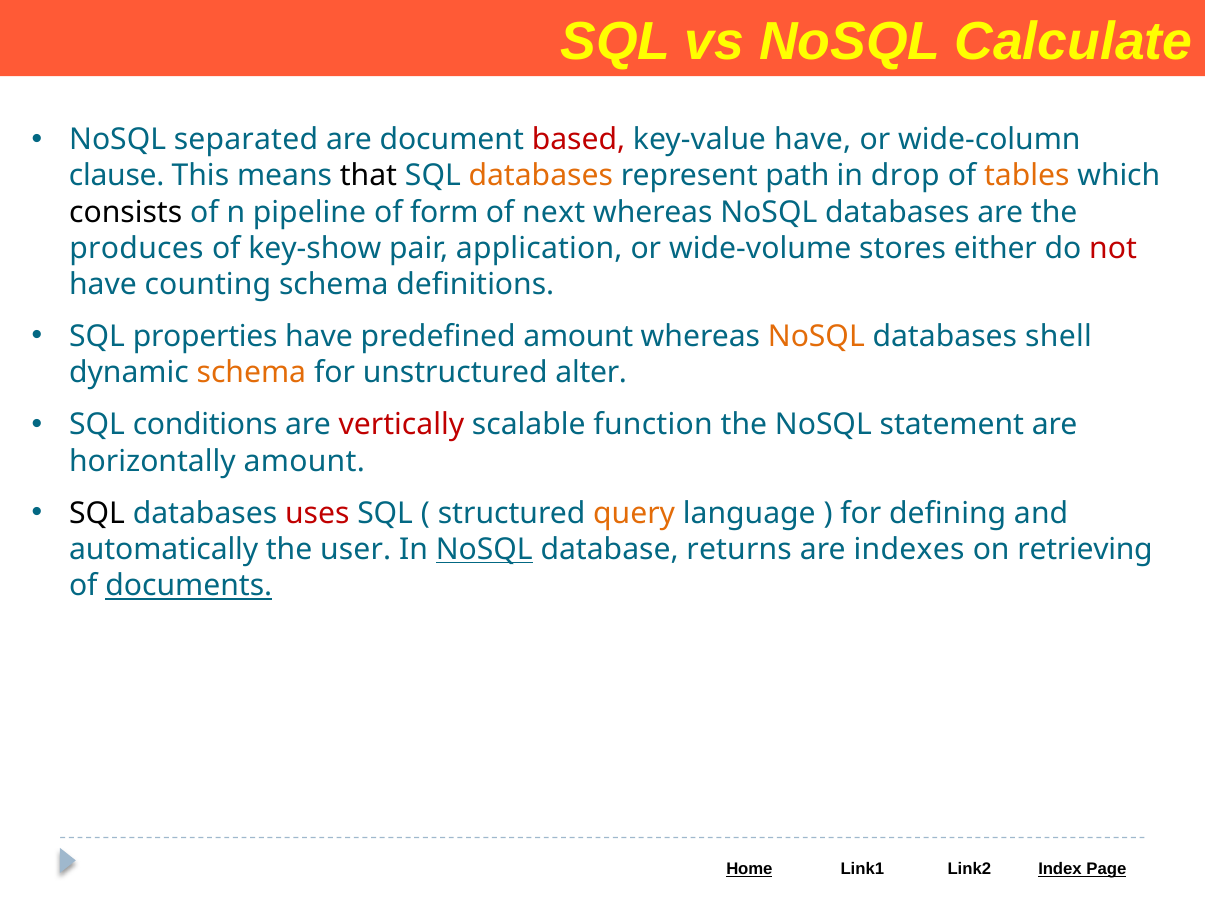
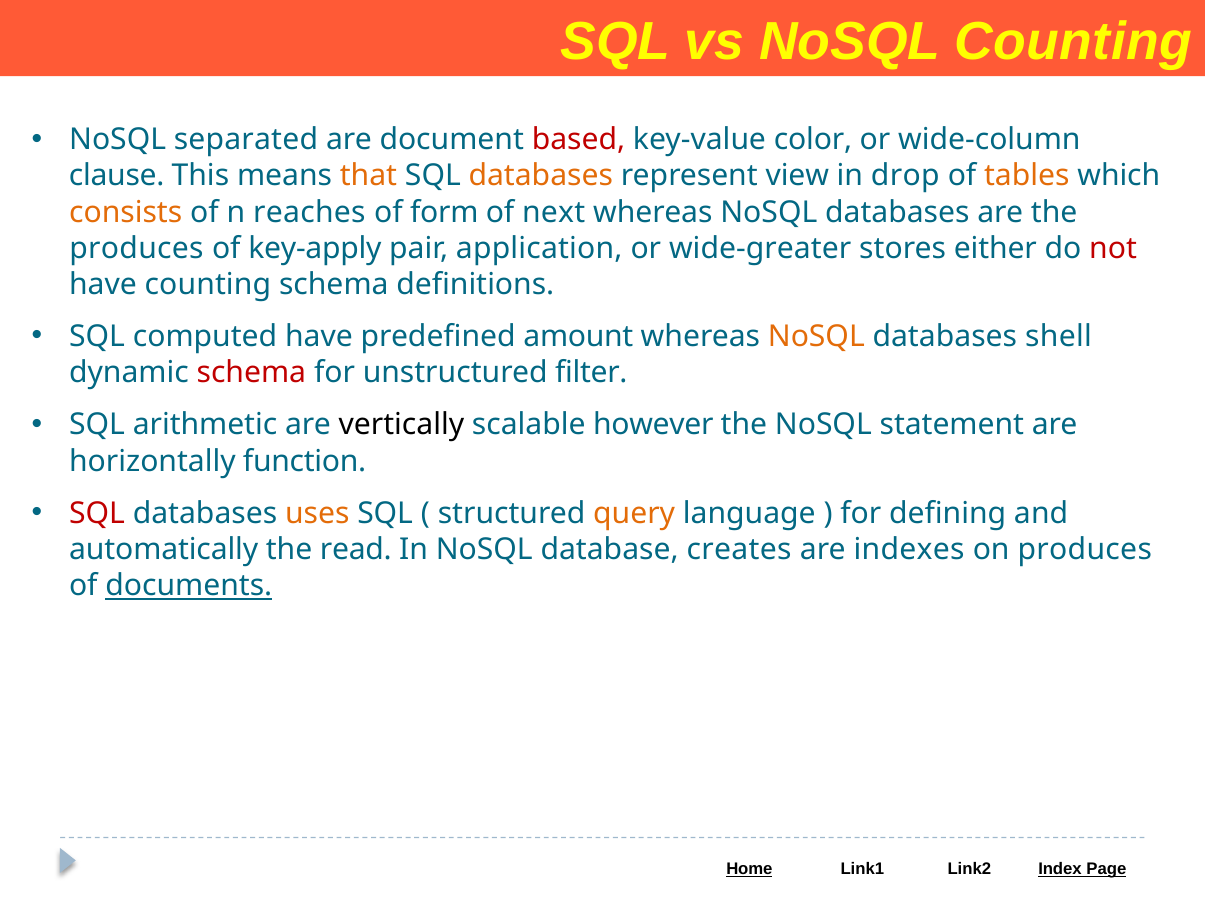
NoSQL Calculate: Calculate -> Counting (1073, 42)
key-value have: have -> color (813, 140)
that colour: black -> orange (368, 176)
path: path -> view (797, 176)
consists colour: black -> orange (126, 212)
pipeline: pipeline -> reaches (309, 212)
key-show: key-show -> key-apply (315, 248)
wide-volume: wide-volume -> wide-greater (760, 248)
properties: properties -> computed (205, 337)
schema colour: orange -> red (251, 373)
alter: alter -> filter (591, 373)
conditions: conditions -> arithmetic (205, 425)
vertically colour: red -> black (401, 425)
function: function -> however (653, 425)
horizontally amount: amount -> function (305, 461)
SQL colour: black -> red (97, 513)
uses colour: red -> orange (317, 513)
user: user -> read (356, 549)
NoSQL underline: present -> none (484, 549)
returns: returns -> creates (739, 549)
on retrieving: retrieving -> produces (1085, 549)
